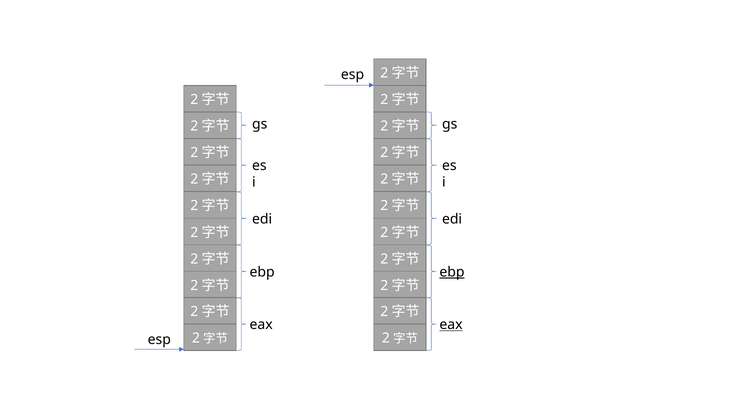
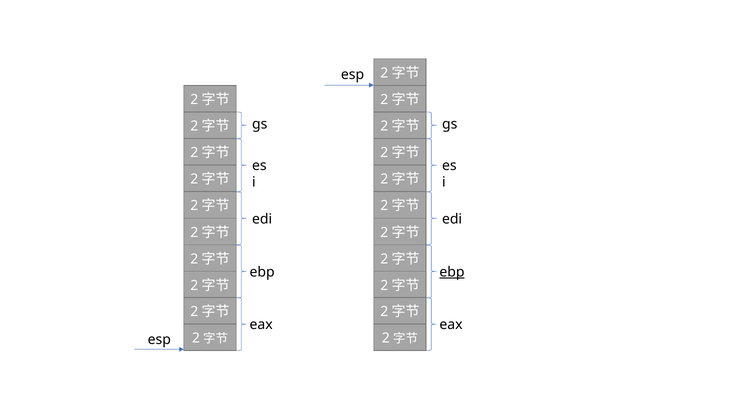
eax underline: present -> none (451, 325)
